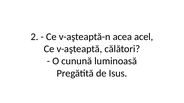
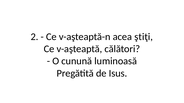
acel: acel -> ştiţi (144, 37)
